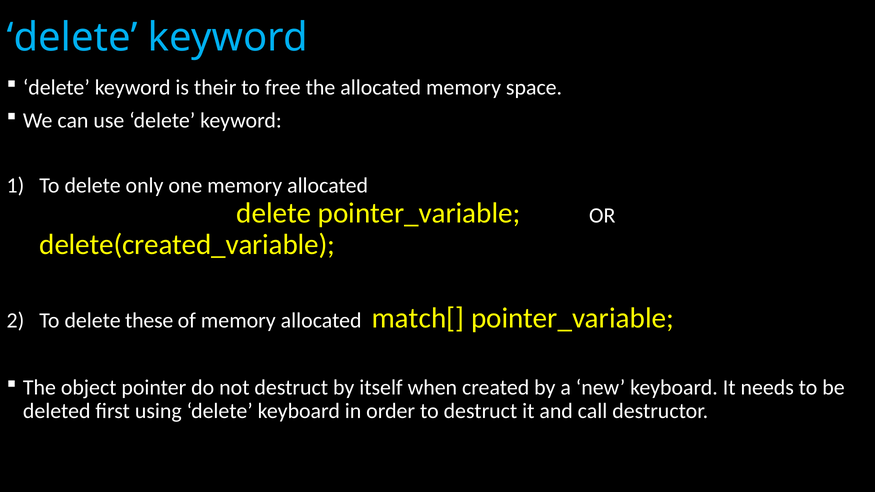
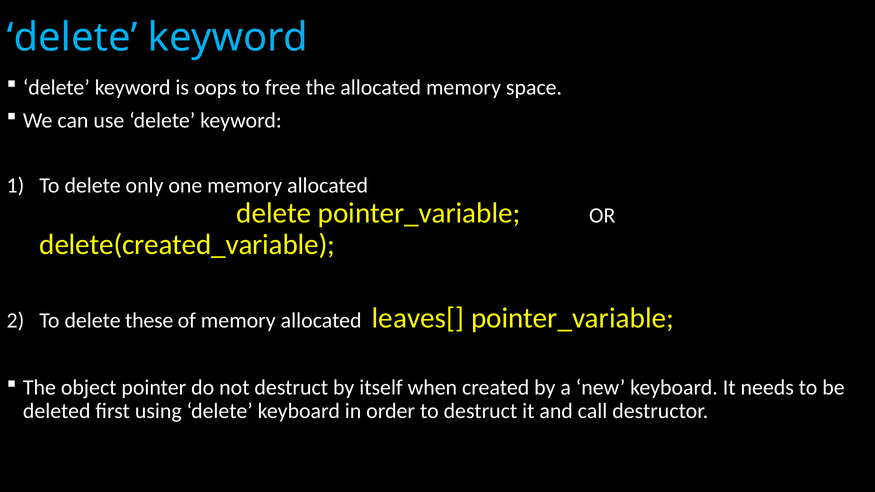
their: their -> oops (215, 88)
match[: match[ -> leaves[ (418, 318)
